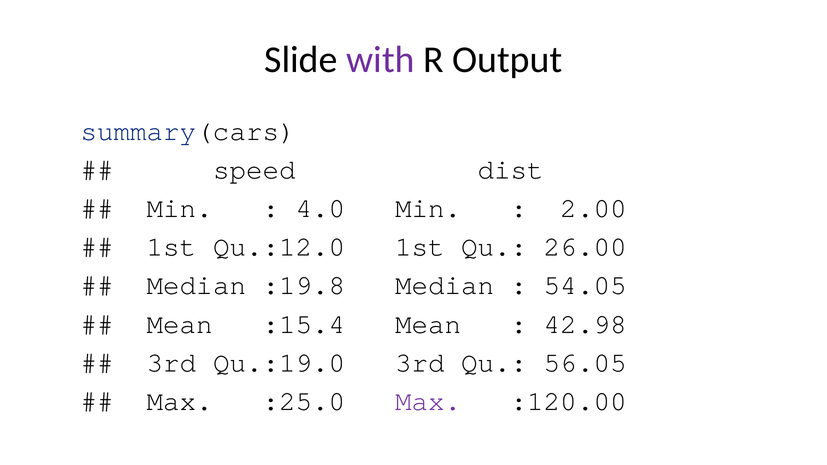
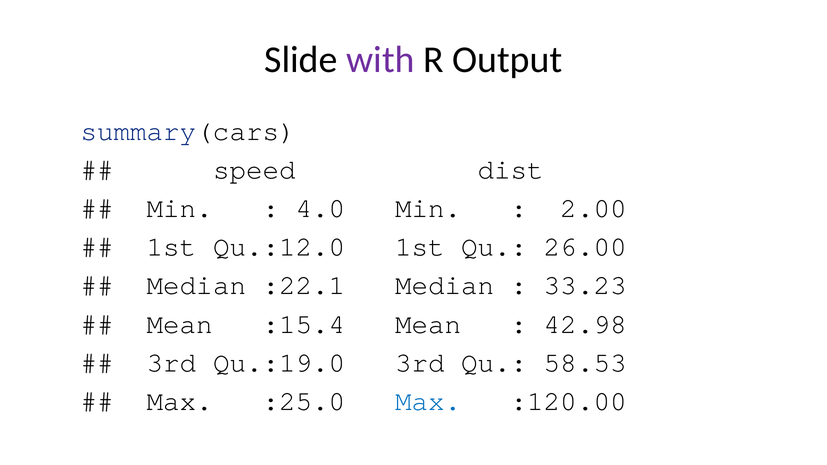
:19.8: :19.8 -> :22.1 (304, 285)
54.05: 54.05 -> 33.23 (585, 285)
56.05: 56.05 -> 58.53 (585, 363)
Max colour: purple -> blue (428, 401)
